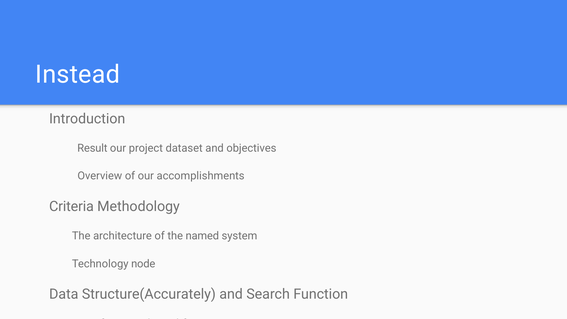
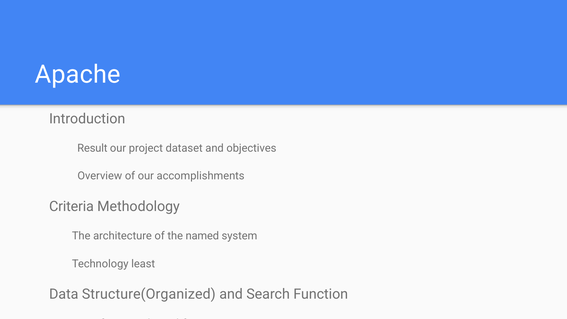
Instead: Instead -> Apache (78, 74)
node: node -> least (143, 264)
Structure(Accurately: Structure(Accurately -> Structure(Organized (149, 294)
